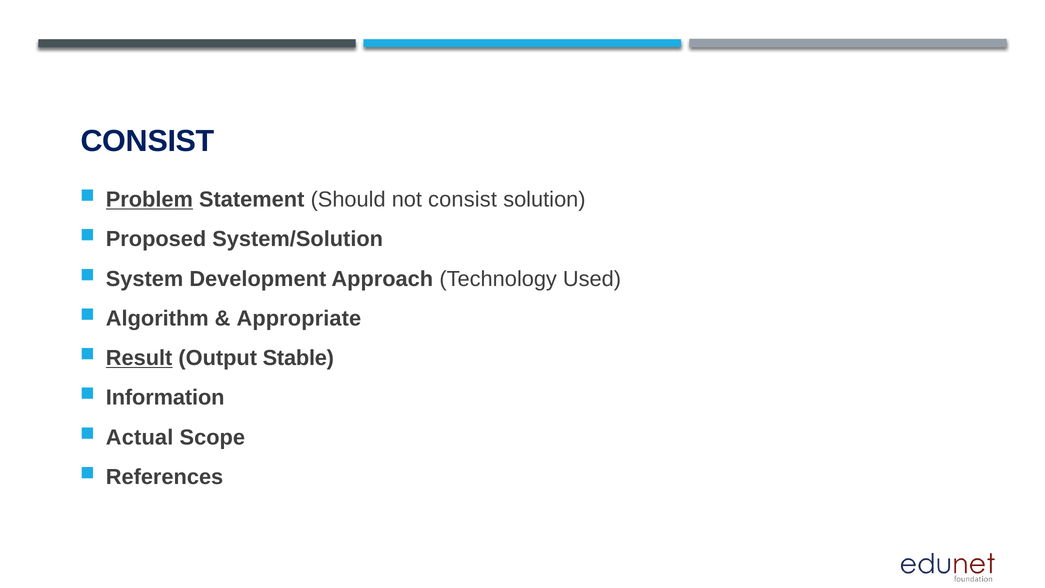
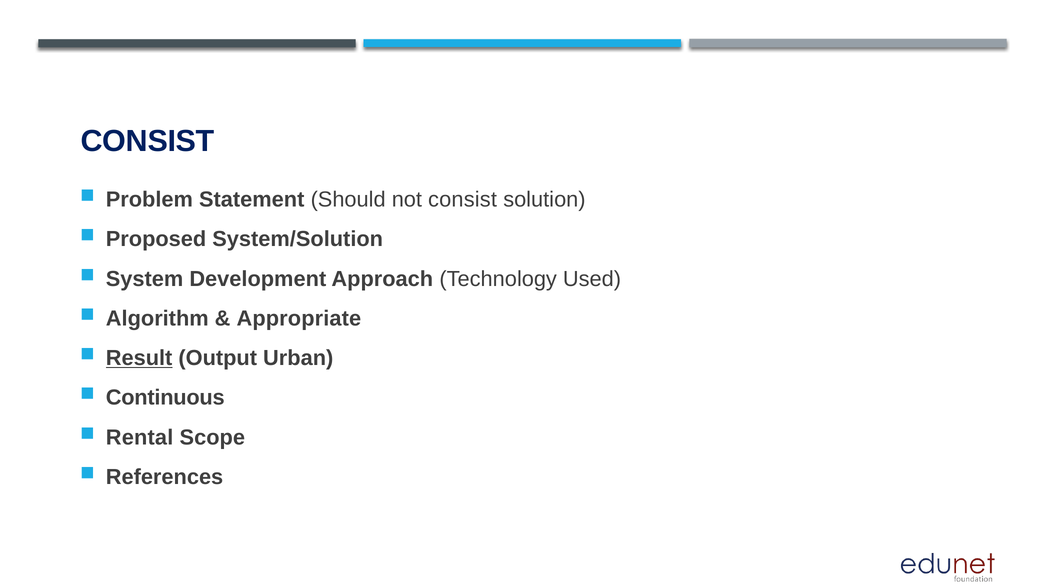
Problem underline: present -> none (149, 199)
Stable: Stable -> Urban (298, 358)
Information: Information -> Continuous (165, 398)
Actual: Actual -> Rental (140, 437)
